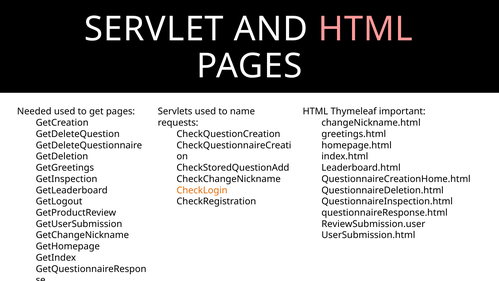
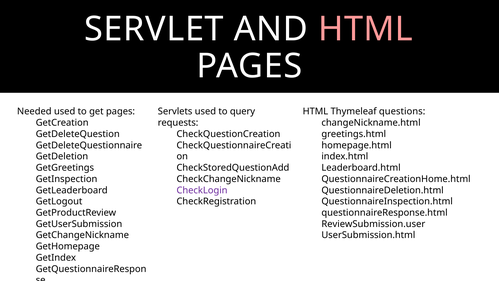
name: name -> query (243, 111)
important: important -> questions (402, 111)
CheckLogin colour: orange -> purple (202, 190)
